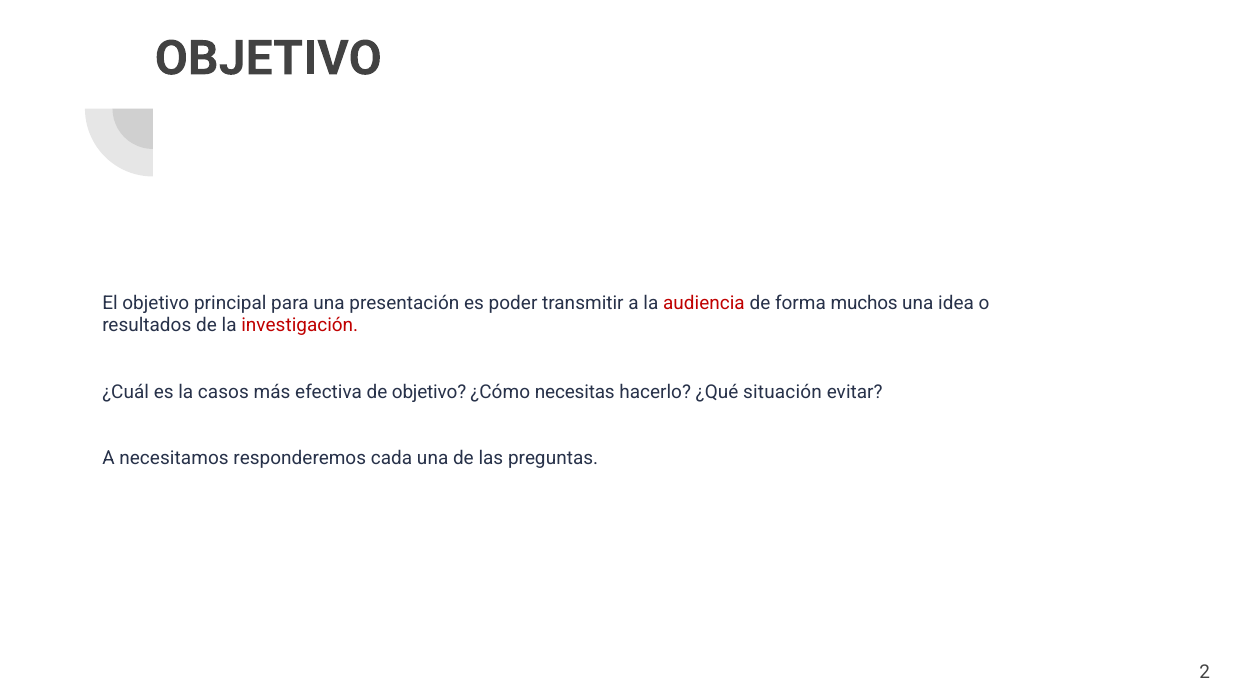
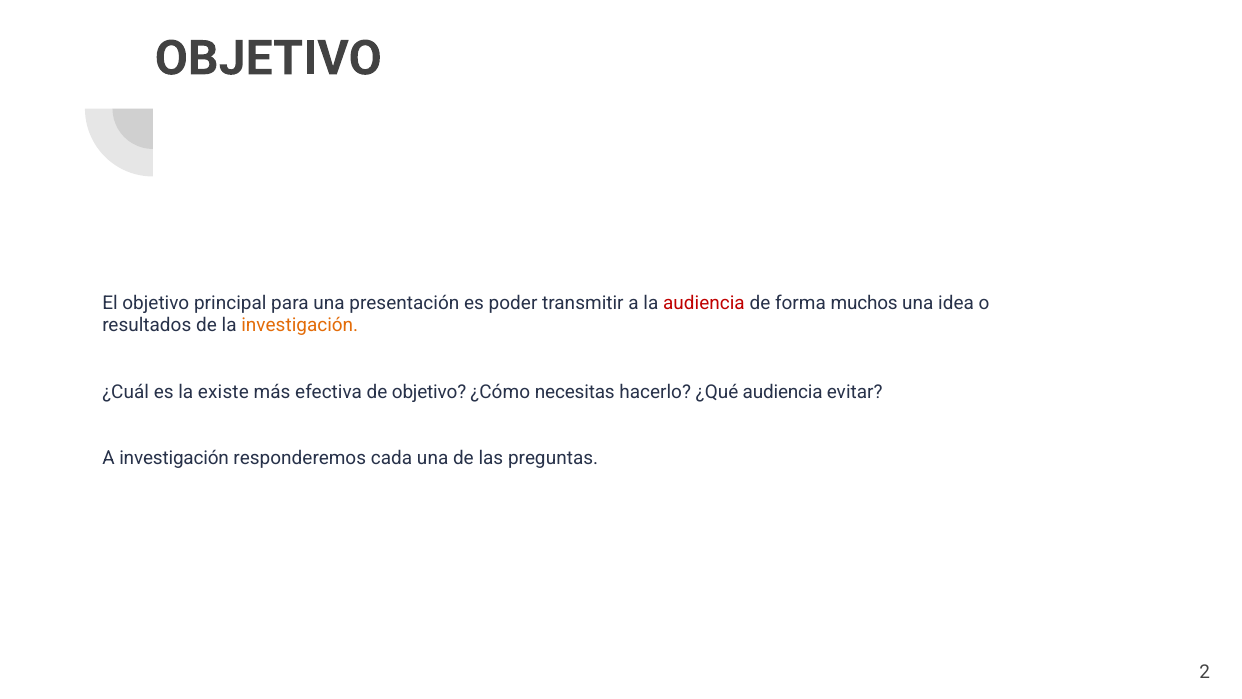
investigación colour: red -> orange (300, 326)
casos: casos -> existe (223, 392)
¿Qué situación: situación -> audiencia (783, 392)
A necesitamos: necesitamos -> investigación (174, 458)
